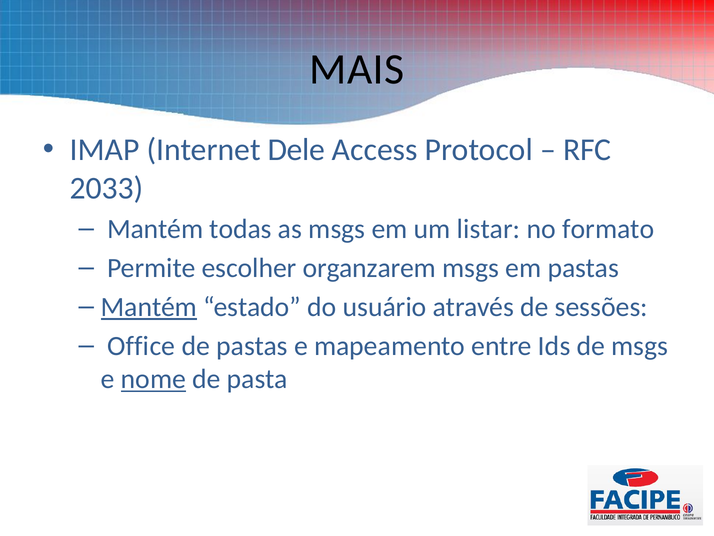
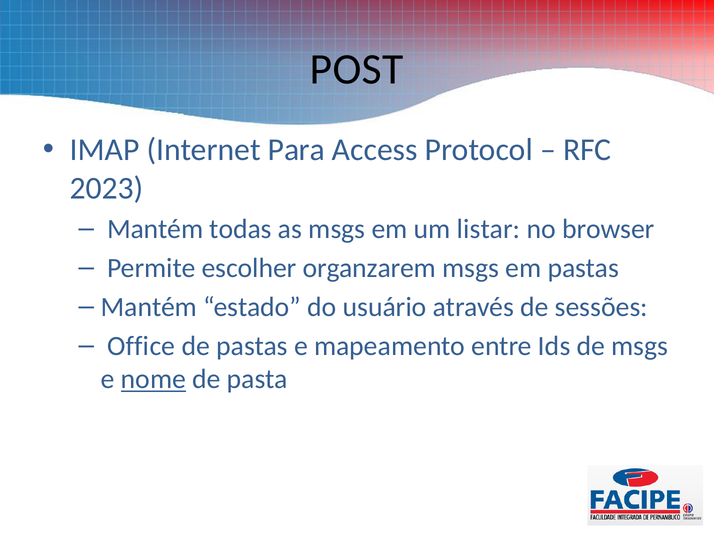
MAIS: MAIS -> POST (357, 69)
Dele: Dele -> Para (296, 150)
2033: 2033 -> 2023 (107, 188)
formato: formato -> browser (608, 229)
Mantém underline: present -> none (149, 307)
